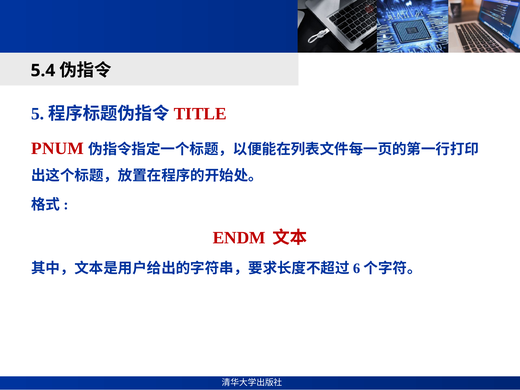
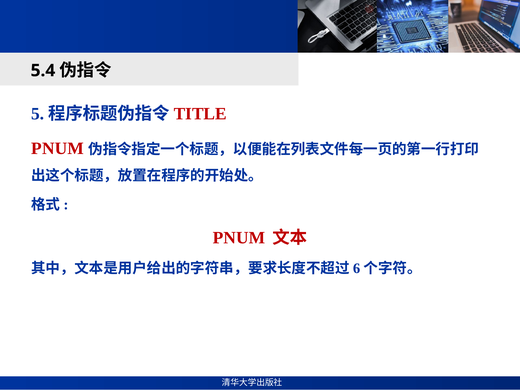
ENDM: ENDM -> PNUM (239, 238)
